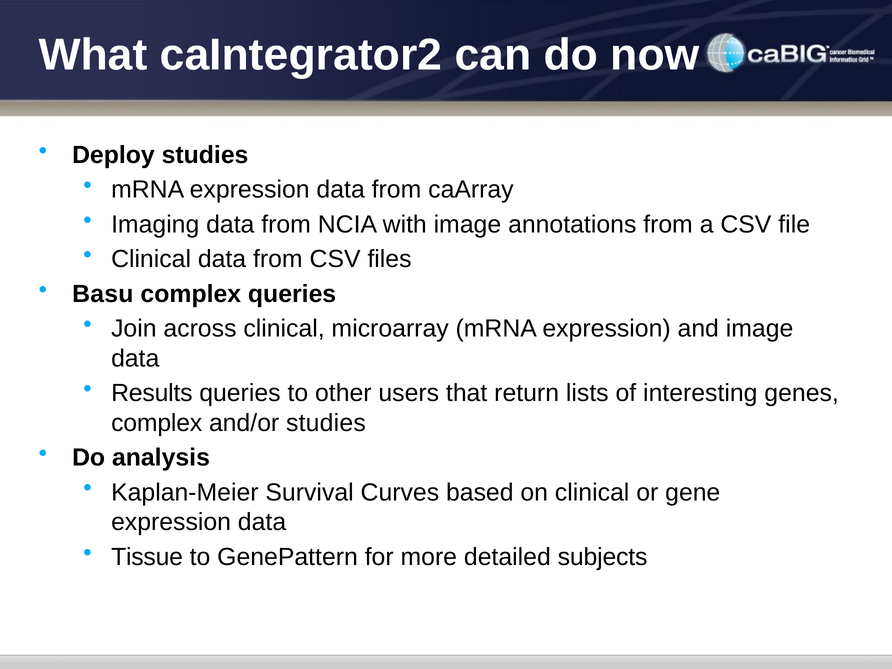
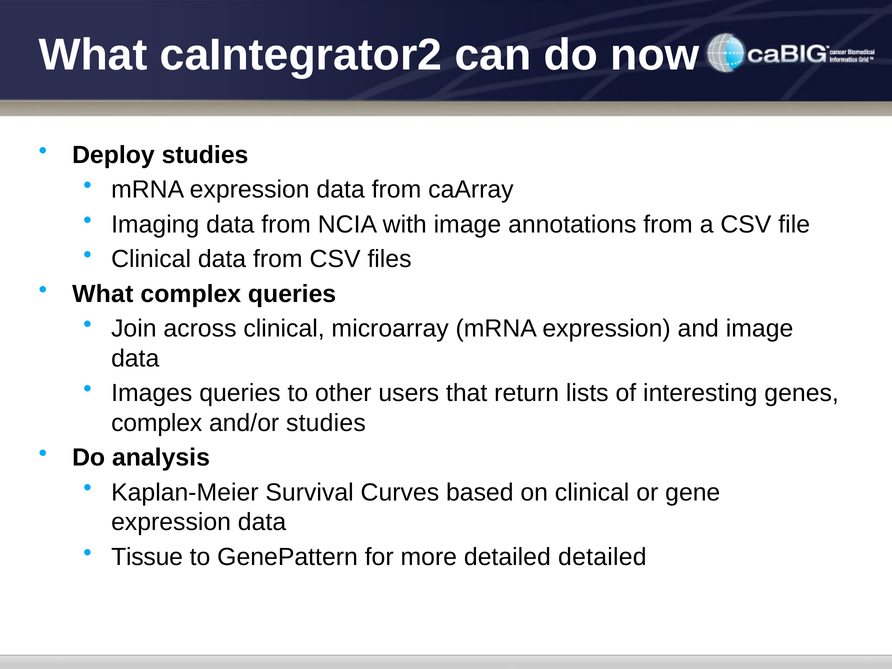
Basu: Basu -> What (103, 294)
Results: Results -> Images (152, 393)
detailed subjects: subjects -> detailed (602, 557)
